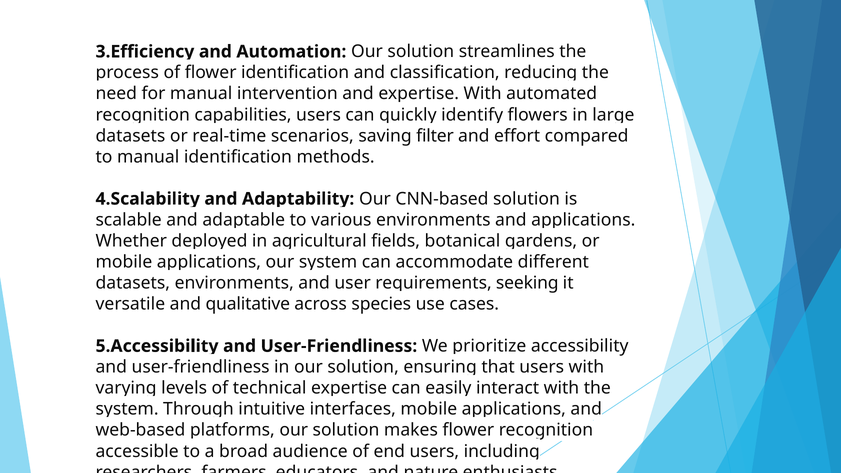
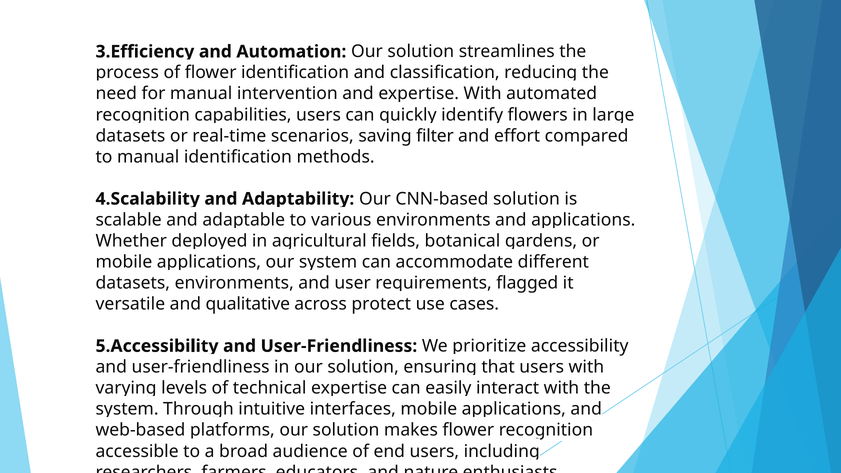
seeking: seeking -> flagged (527, 283)
species: species -> protect (381, 304)
